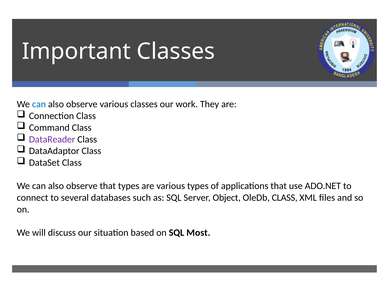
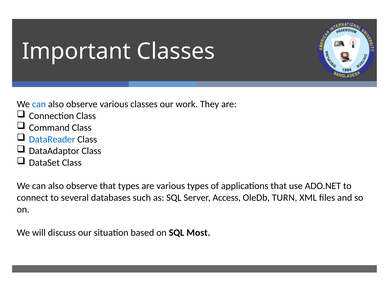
DataReader colour: purple -> blue (52, 139)
Object: Object -> Access (227, 198)
OleDb CLASS: CLASS -> TURN (285, 198)
